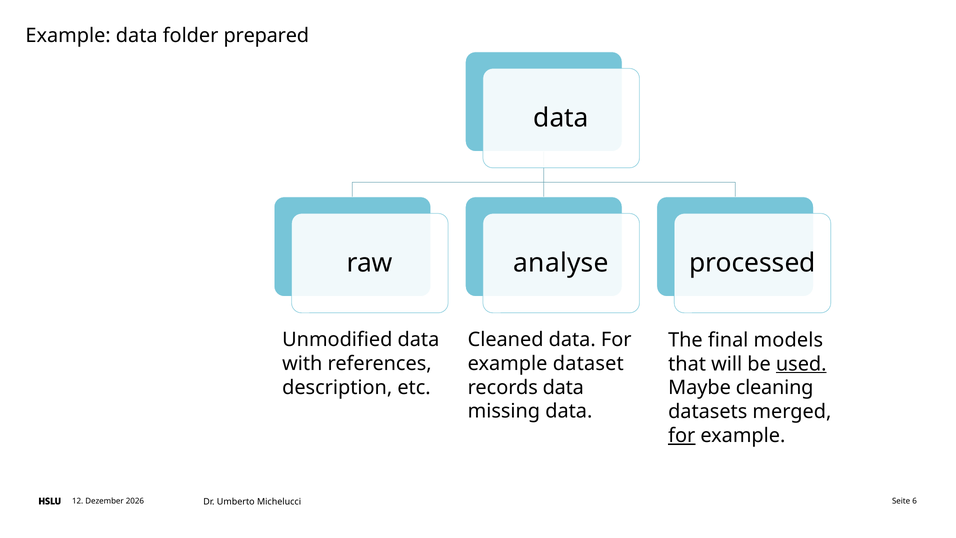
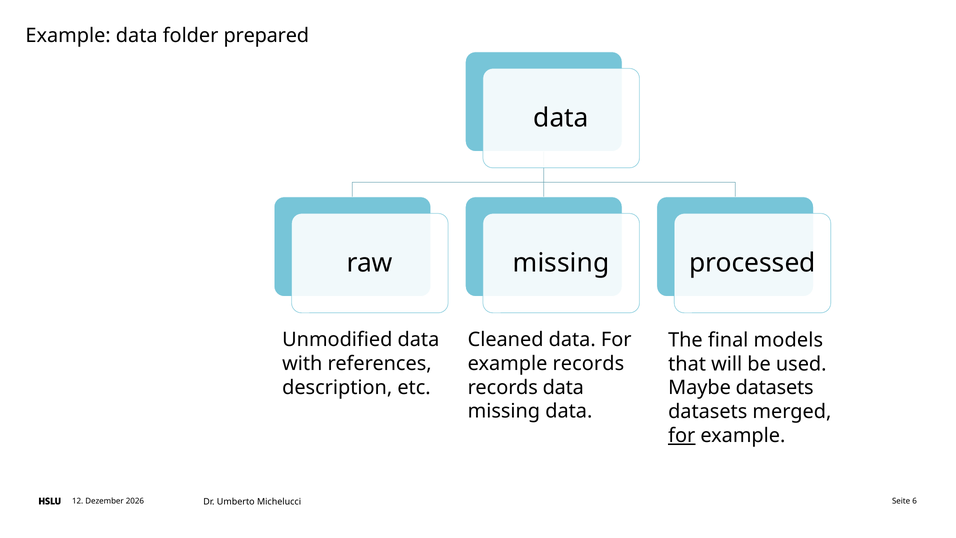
analyse: analyse -> missing (561, 263)
example dataset: dataset -> records (588, 363)
used underline: present -> none (801, 364)
Maybe cleaning: cleaning -> datasets (775, 388)
